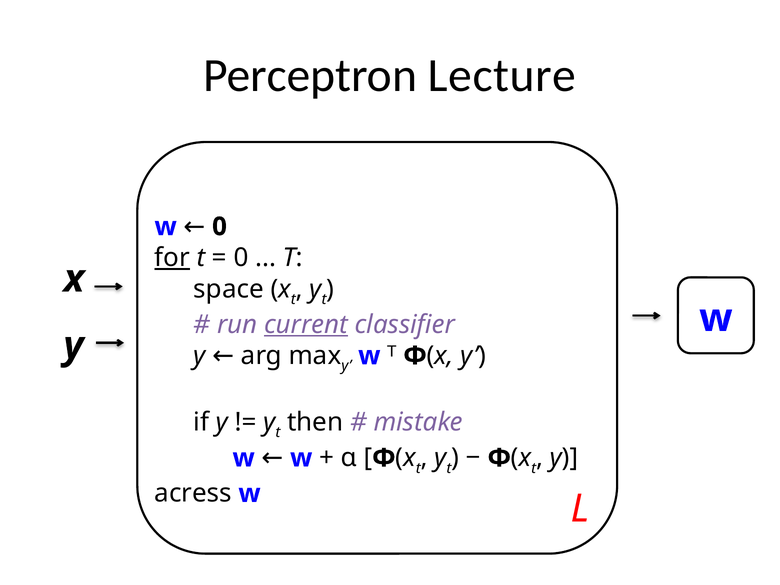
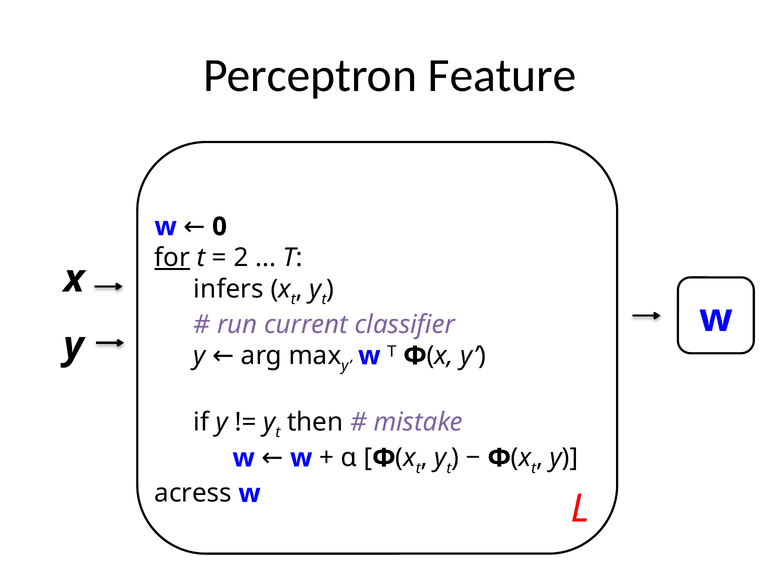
Lecture: Lecture -> Feature (502, 76)
0: 0 -> 2 (241, 258)
space: space -> infers (229, 289)
current underline: present -> none (306, 325)
